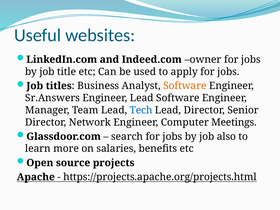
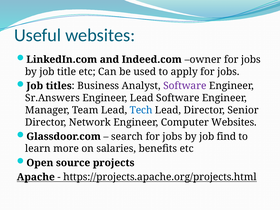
Software colour: orange -> purple (185, 86)
Computer Meetings: Meetings -> Websites (234, 122)
also: also -> find (226, 136)
